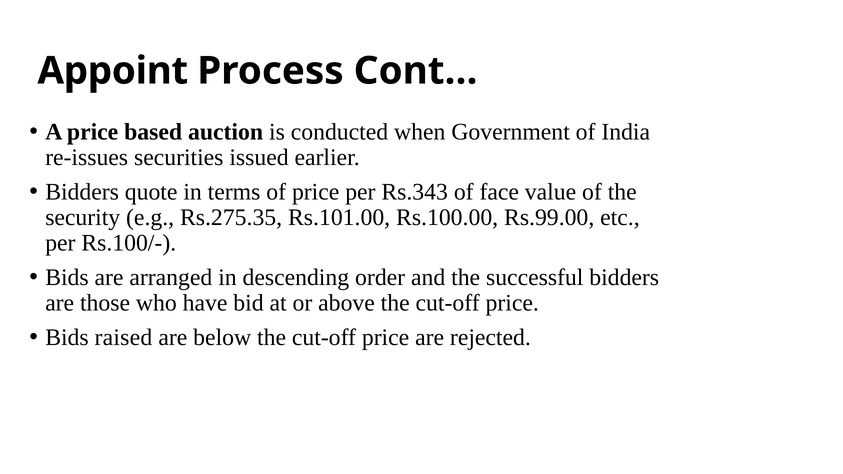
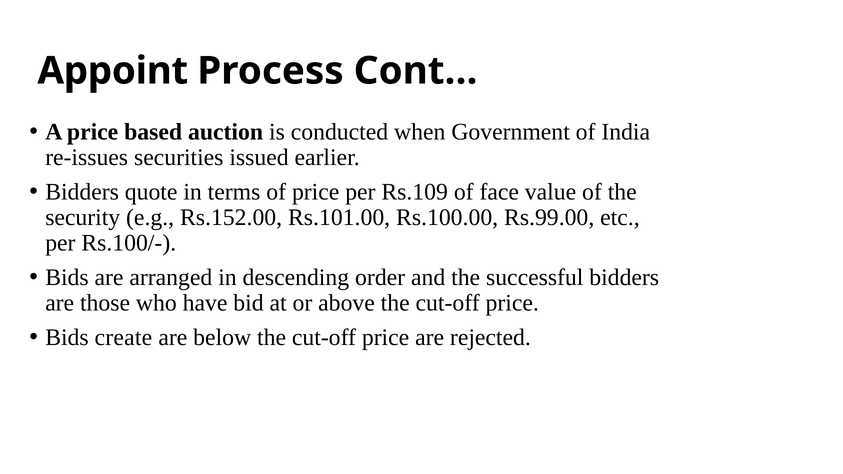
Rs.343: Rs.343 -> Rs.109 (415, 192)
Rs.275.35: Rs.275.35 -> Rs.152.00 (231, 217)
raised: raised -> create (123, 338)
